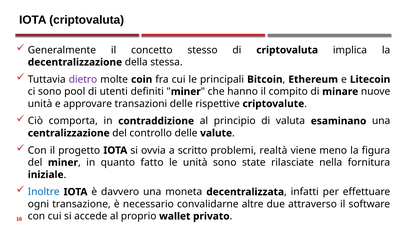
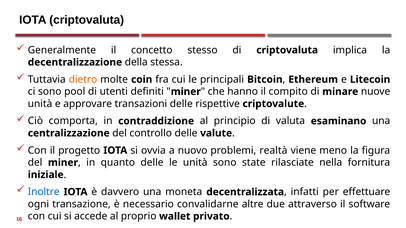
dietro colour: purple -> orange (83, 80)
scritto: scritto -> nuovo (193, 151)
quanto fatto: fatto -> delle (152, 163)
